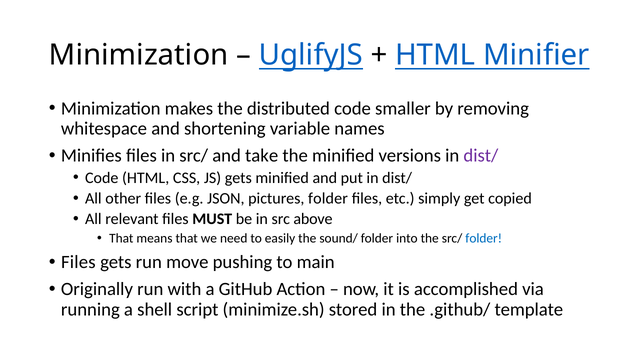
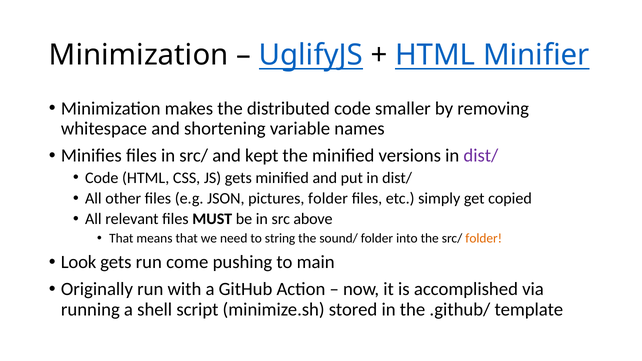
take: take -> kept (262, 156)
easily: easily -> string (280, 238)
folder colour: blue -> orange (484, 238)
Files: Files -> Look (79, 262)
move: move -> come (187, 262)
